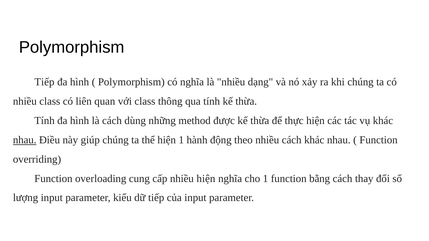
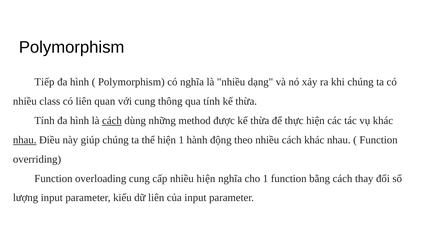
với class: class -> cung (145, 101)
cách underline: none -> present (112, 121)
dữ tiếp: tiếp -> liên (156, 198)
